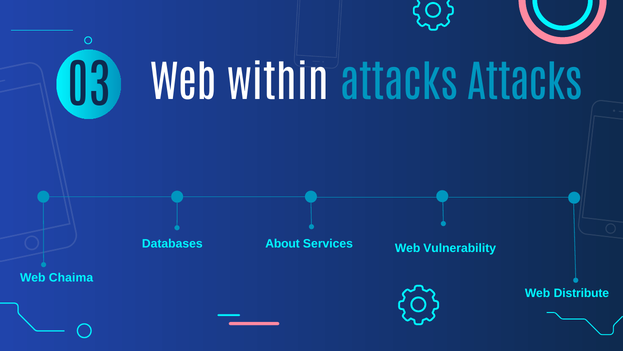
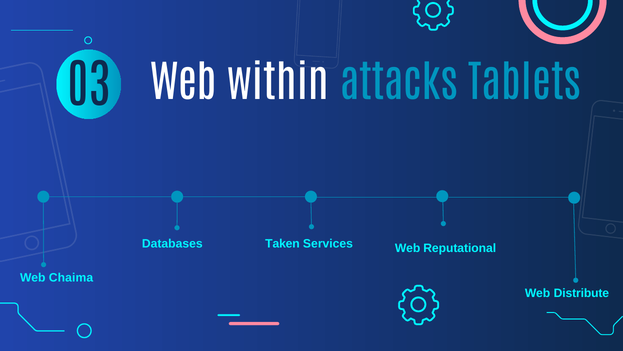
attacks Attacks: Attacks -> Tablets (524, 85)
About: About -> Taken (283, 244)
Vulnerability: Vulnerability -> Reputational (460, 248)
